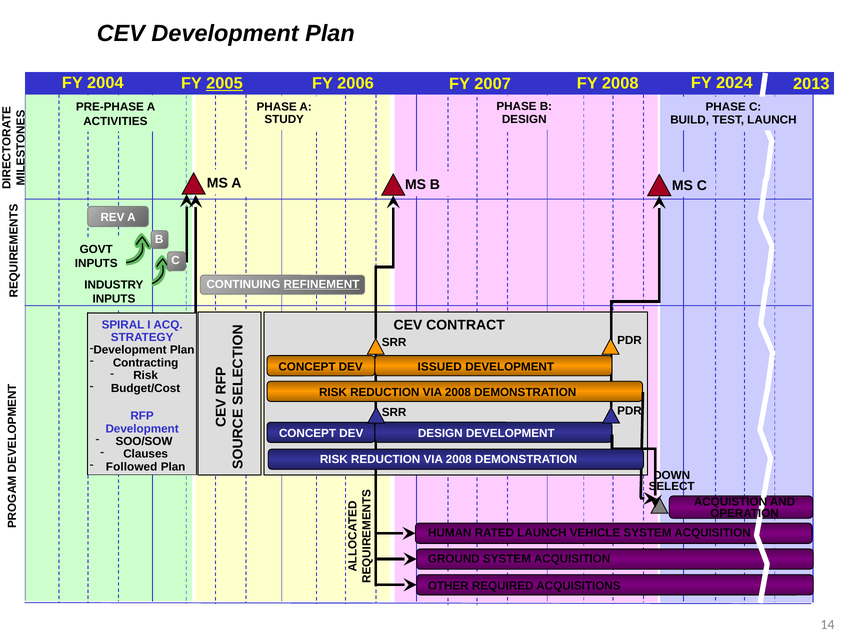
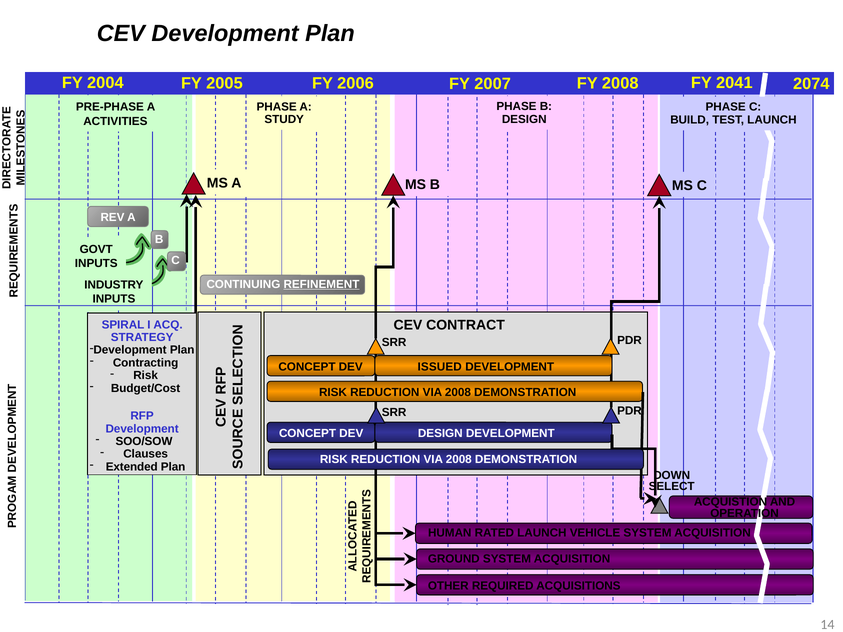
2013: 2013 -> 2074 (811, 84)
2005 underline: present -> none (224, 83)
2024: 2024 -> 2041 (734, 83)
Followed: Followed -> Extended (132, 467)
